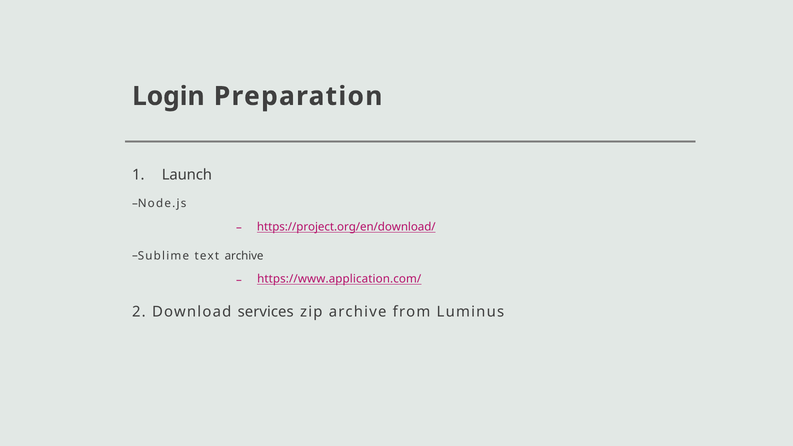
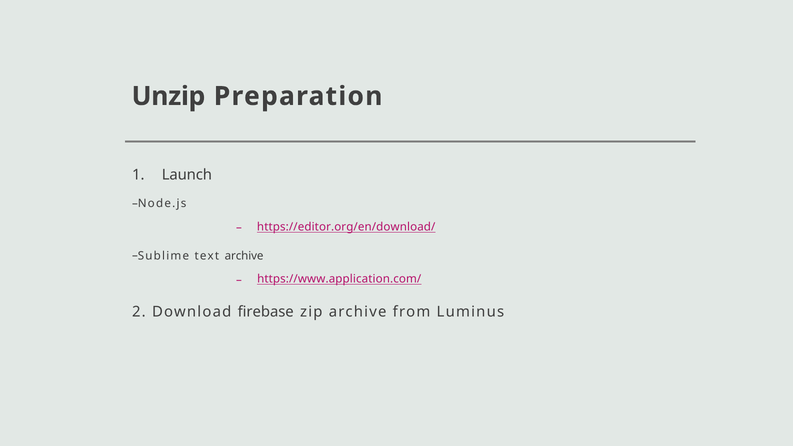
Login: Login -> Unzip (168, 96)
https://project.org/en/download/: https://project.org/en/download/ -> https://editor.org/en/download/ (346, 227)
services: services -> firebase (266, 312)
